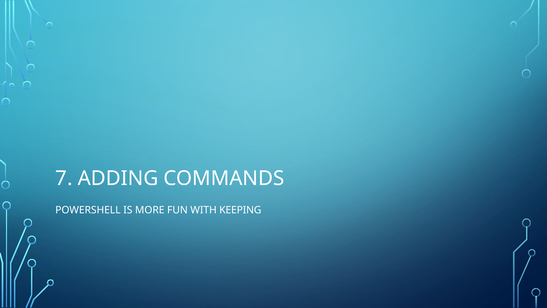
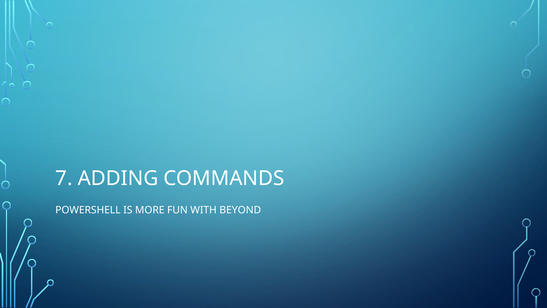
KEEPING: KEEPING -> BEYOND (240, 210)
